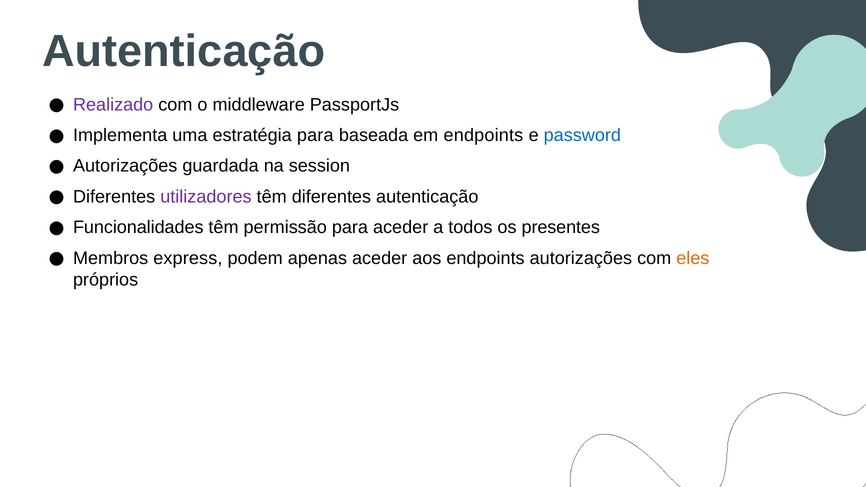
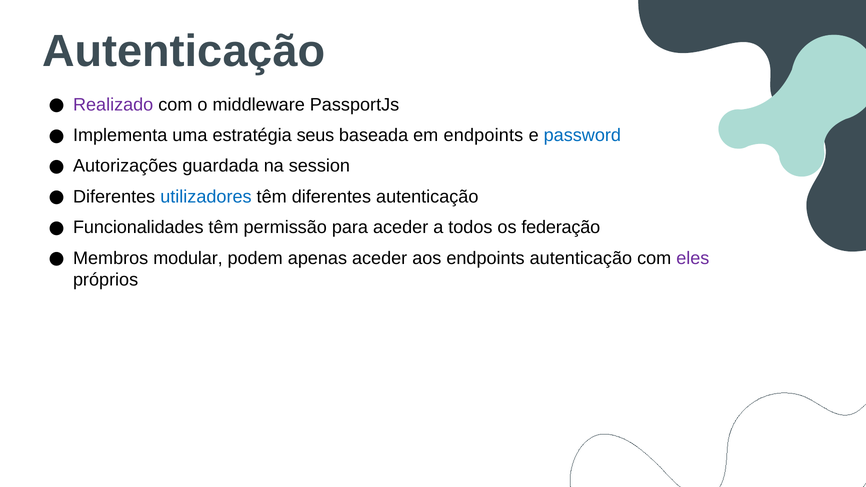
estratégia para: para -> seus (315, 135)
utilizadores colour: purple -> blue (206, 197)
presentes: presentes -> federação (561, 227)
express: express -> modular (188, 258)
endpoints autorizações: autorizações -> autenticação (581, 258)
eles colour: orange -> purple (693, 258)
